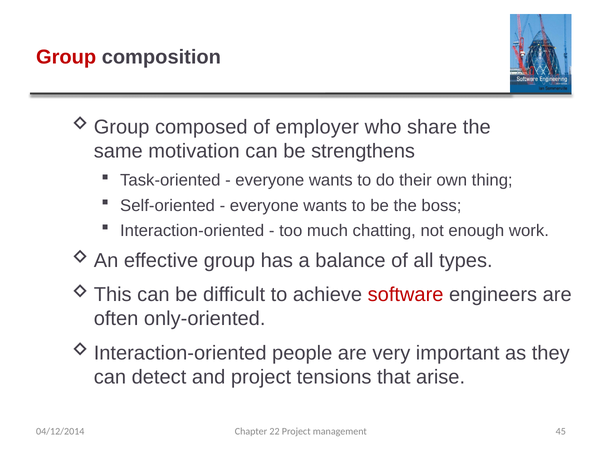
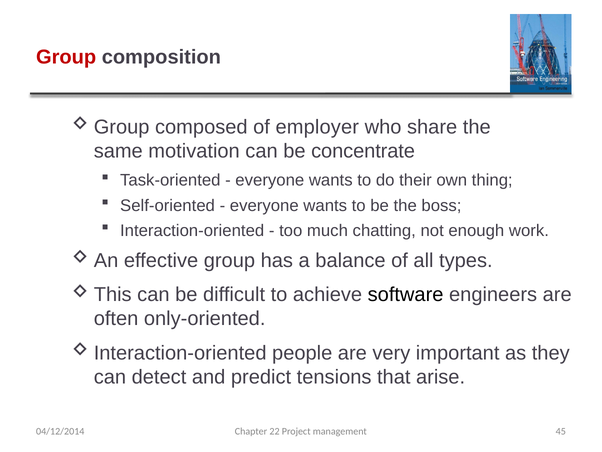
strengthens: strengthens -> concentrate (363, 151)
software colour: red -> black (406, 294)
and project: project -> predict (261, 377)
